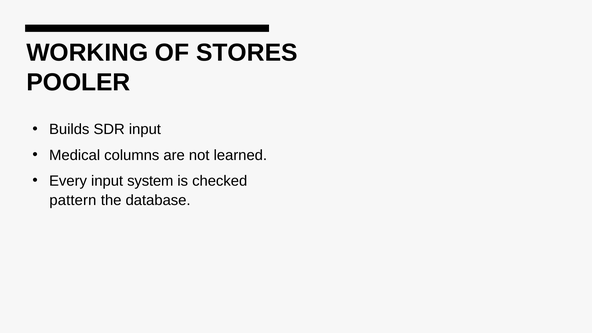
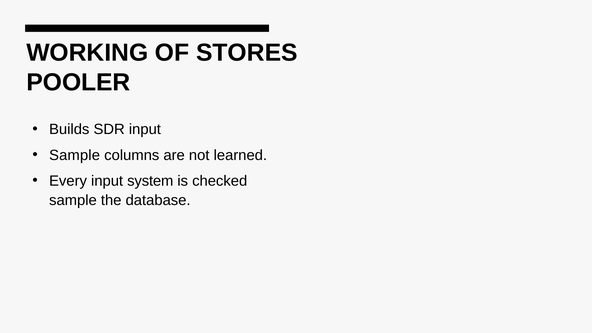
Medical: Medical -> Sample (75, 155)
pattern: pattern -> sample (73, 200)
